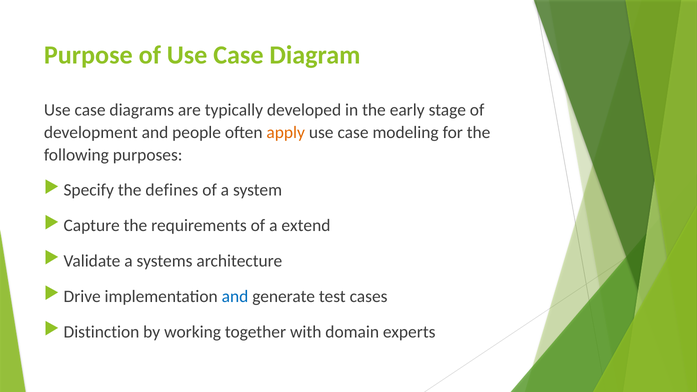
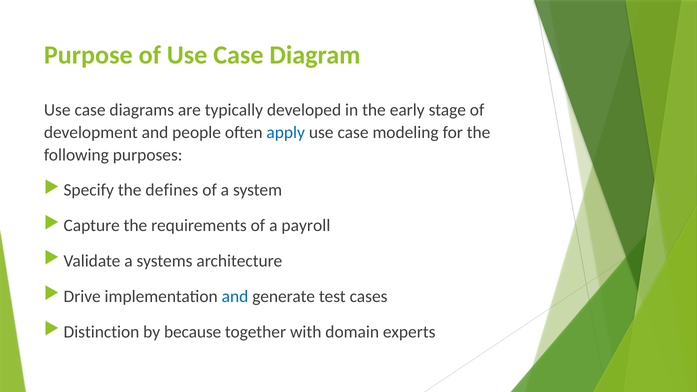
apply colour: orange -> blue (286, 132)
extend: extend -> payroll (306, 226)
working: working -> because (193, 332)
